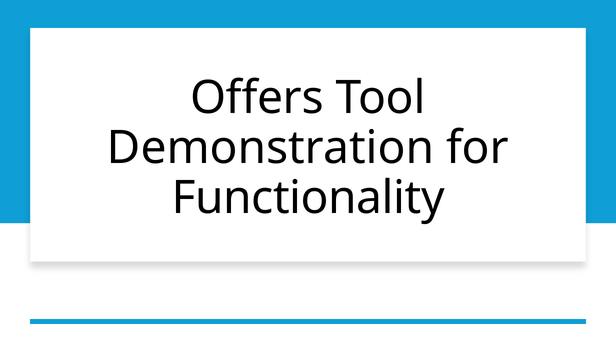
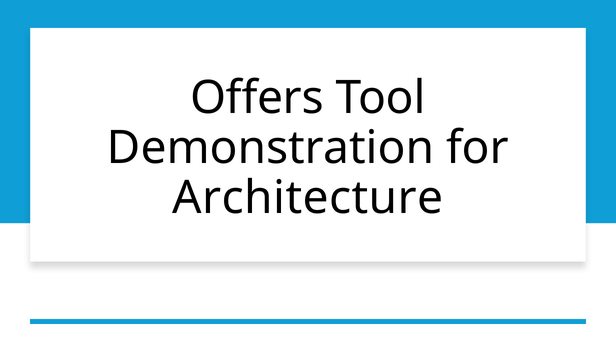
Functionality: Functionality -> Architecture (308, 198)
